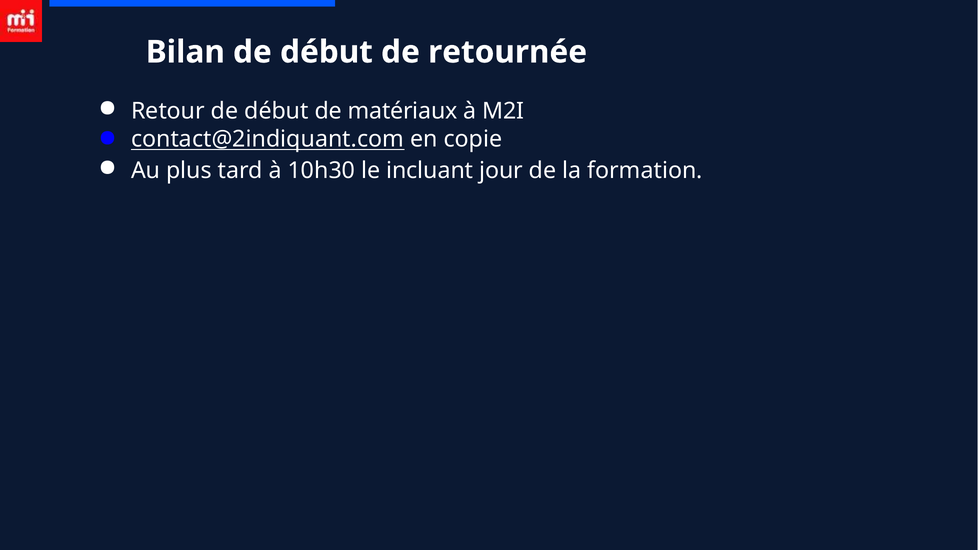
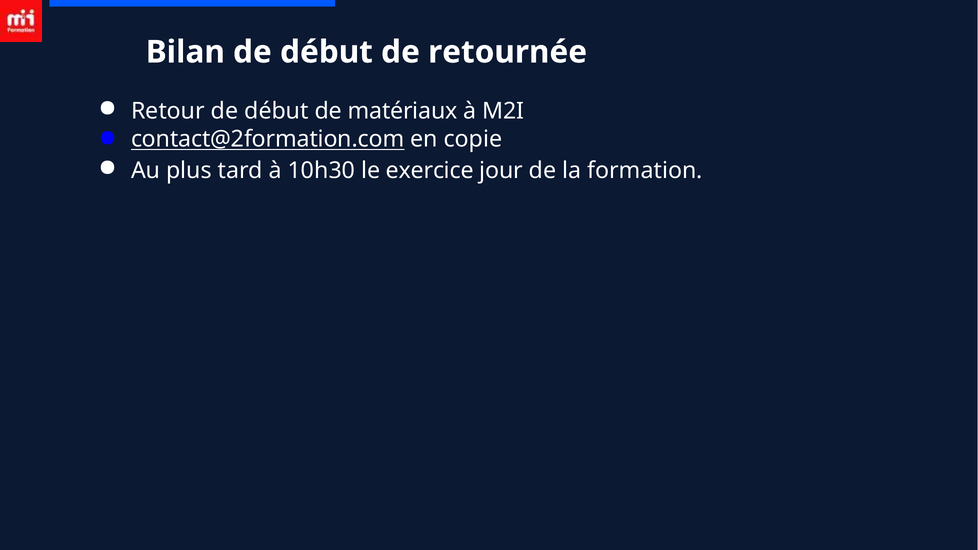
contact@2indiquant.com: contact@2indiquant.com -> contact@2formation.com (268, 139)
incluant: incluant -> exercice (430, 171)
